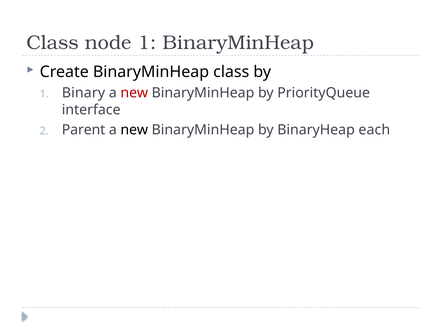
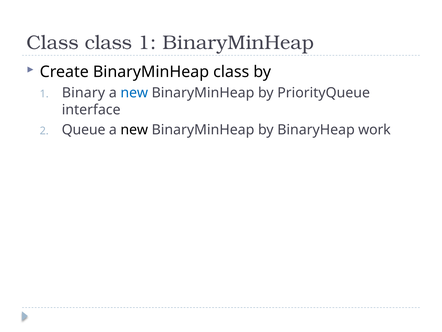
Class node: node -> class (108, 43)
new colour: red -> blue (134, 93)
Parent: Parent -> Queue (84, 130)
each: each -> work (374, 130)
